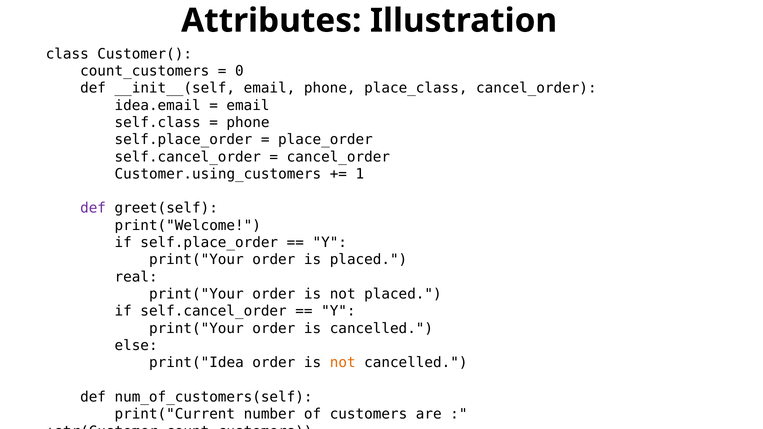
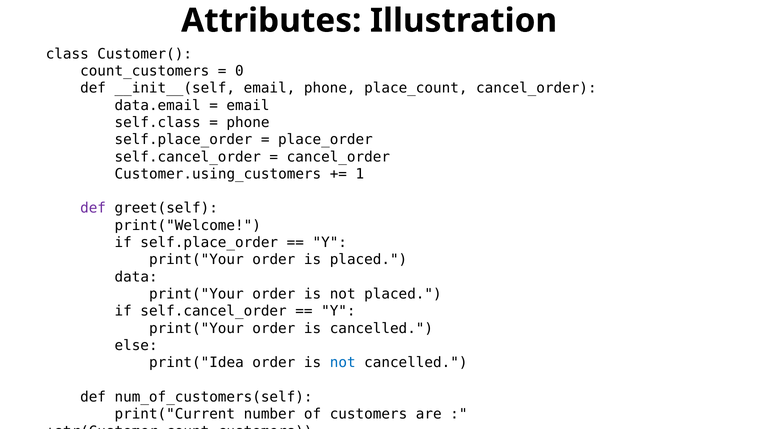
place_class: place_class -> place_count (416, 88)
idea.email: idea.email -> data.email (158, 105)
real: real -> data (136, 277)
not colour: orange -> blue (343, 363)
